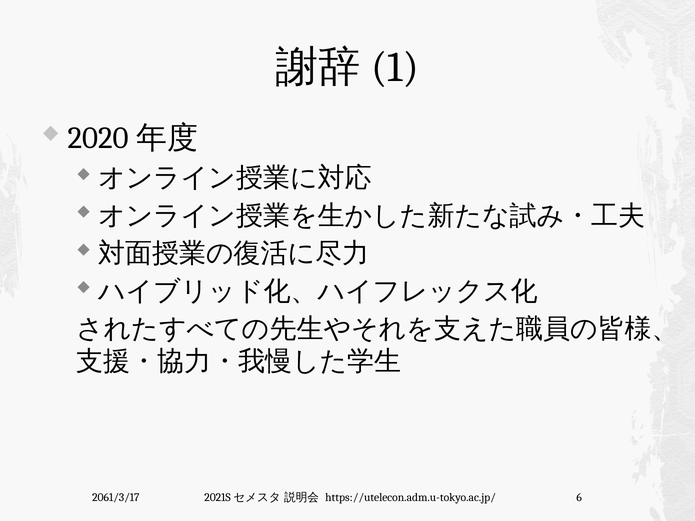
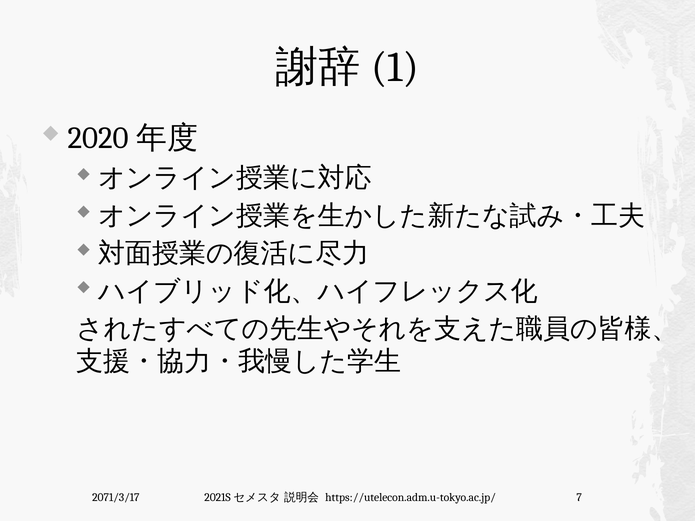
2061/3/17: 2061/3/17 -> 2071/3/17 (116, 498)
6: 6 -> 7 (579, 498)
